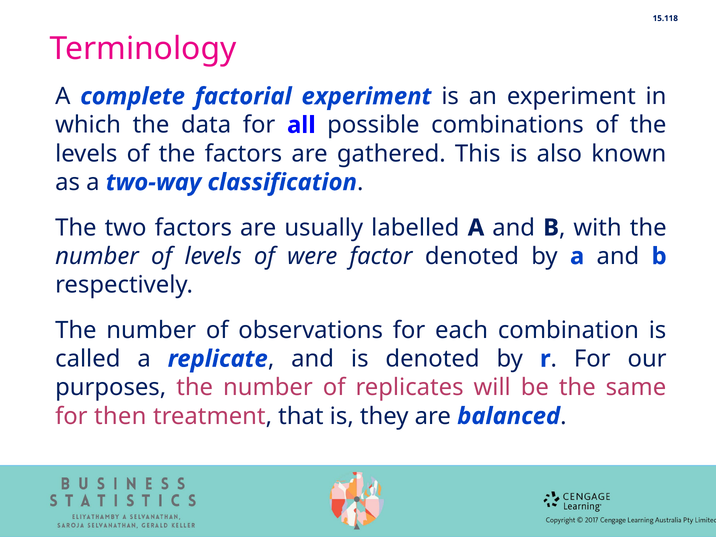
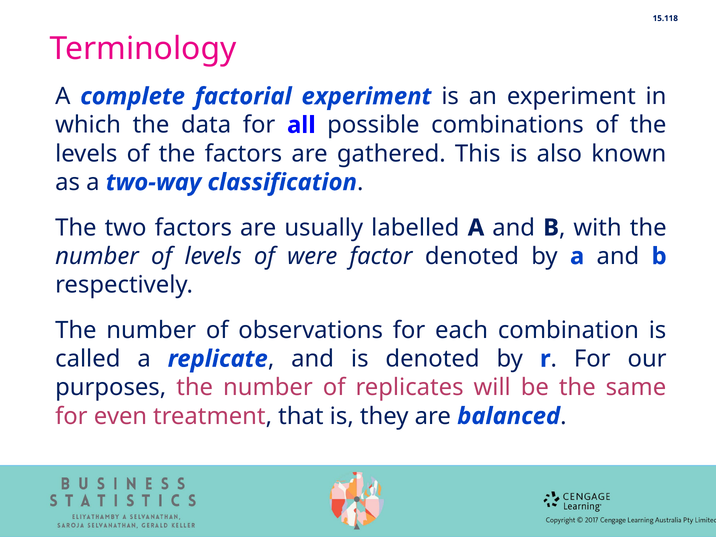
then: then -> even (120, 416)
